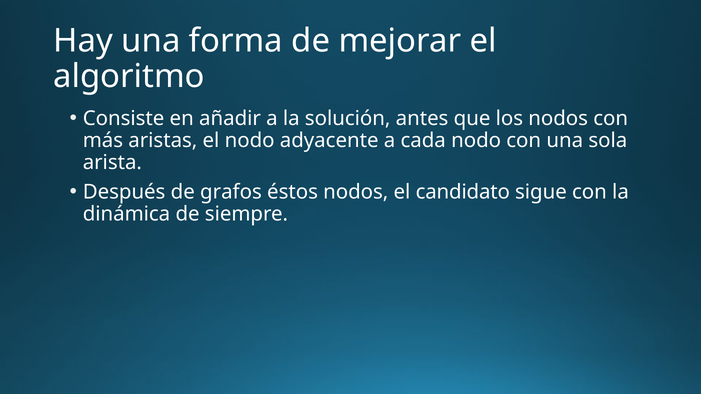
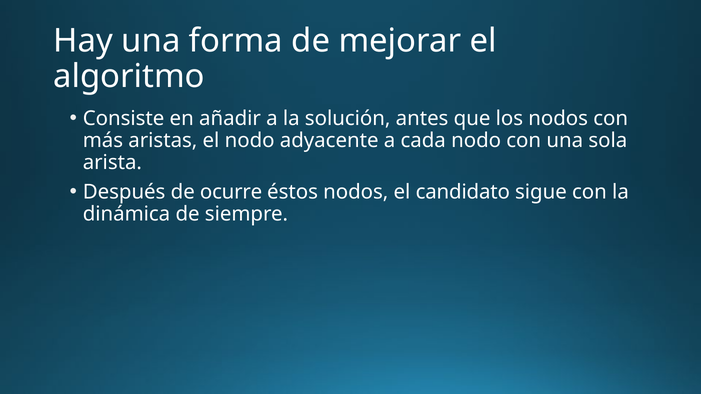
grafos: grafos -> ocurre (231, 192)
